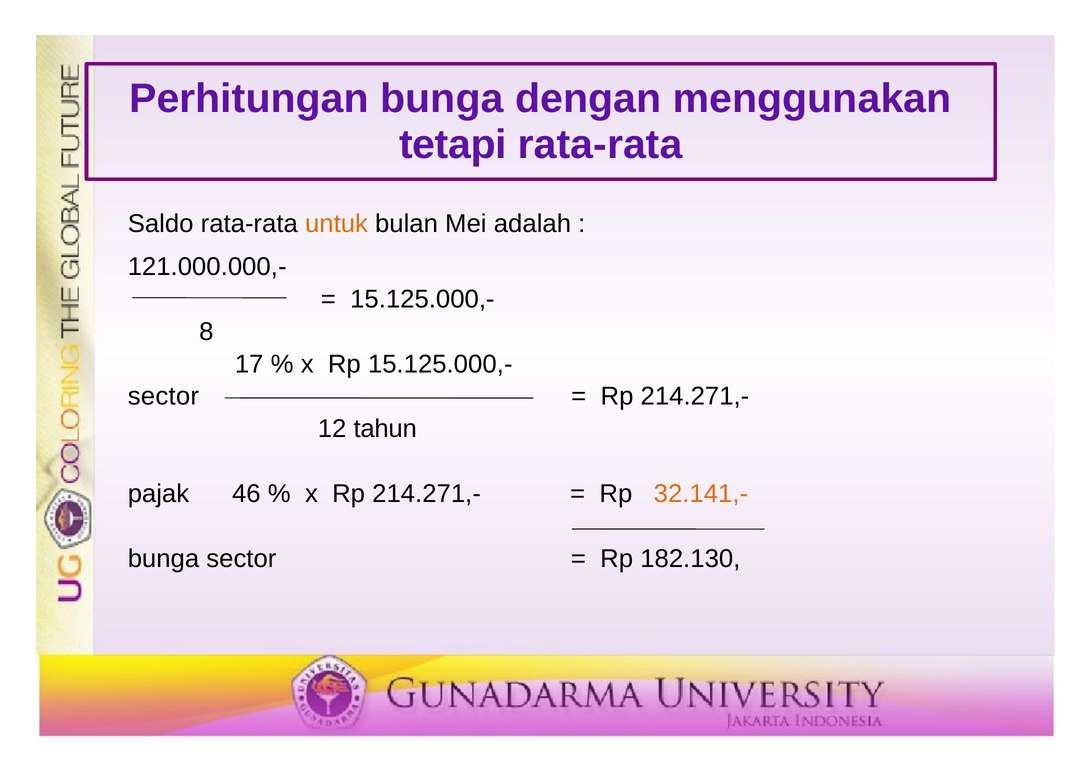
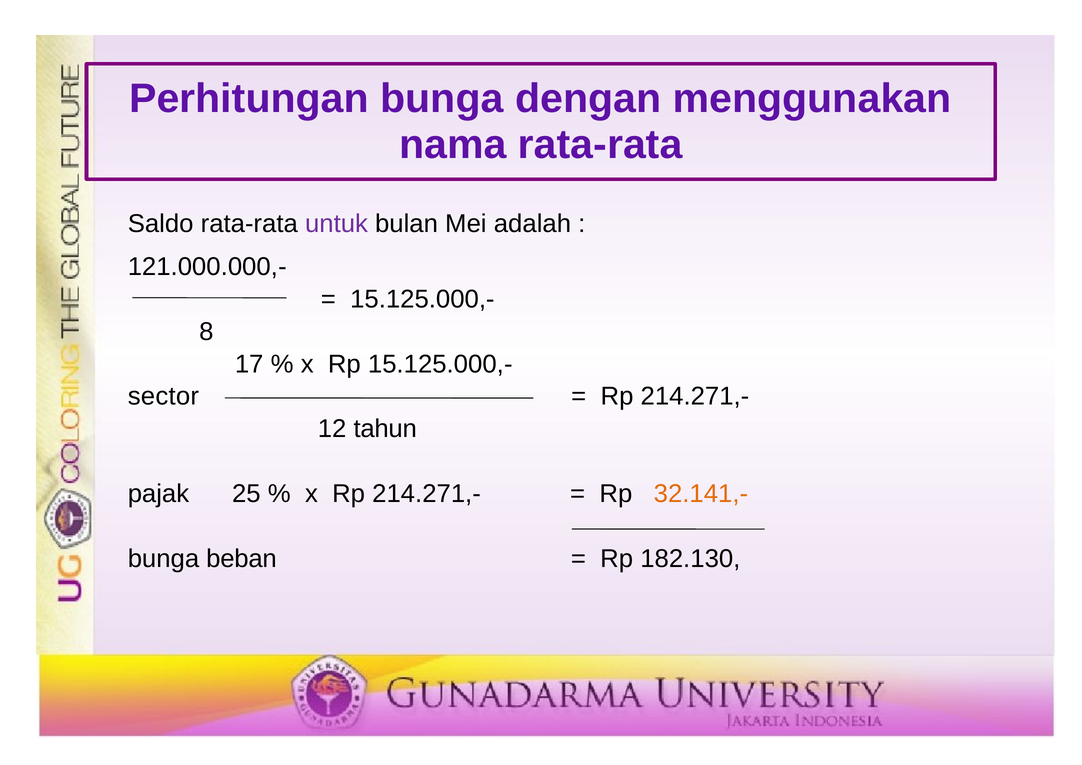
tetapi: tetapi -> nama (453, 145)
untuk colour: orange -> purple (337, 224)
46: 46 -> 25 (246, 494)
bunga sector: sector -> beban (241, 559)
